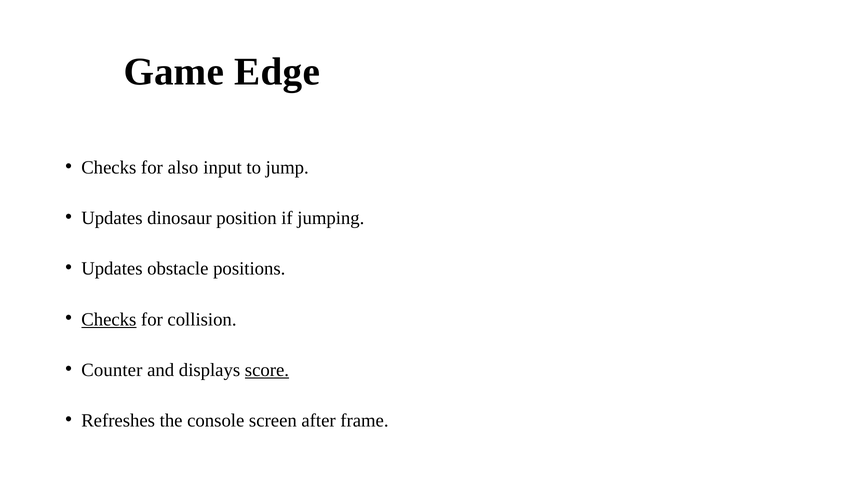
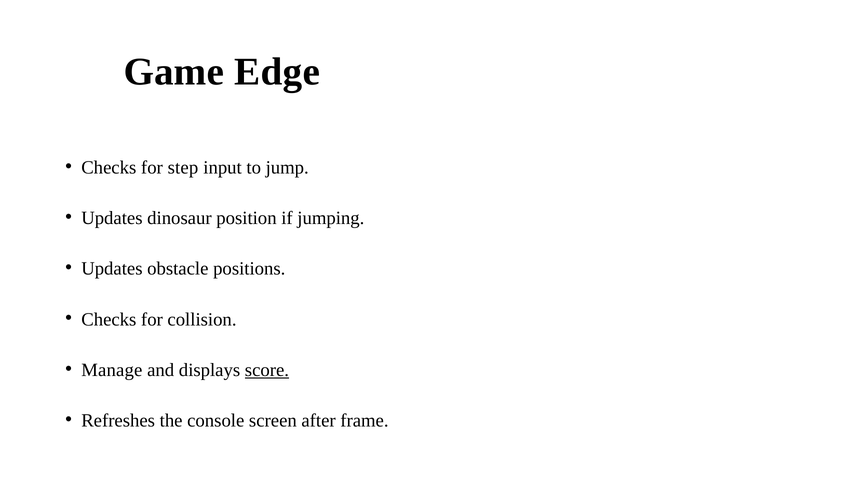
also: also -> step (183, 168)
Checks underline: present -> none (109, 320)
Counter: Counter -> Manage (112, 370)
